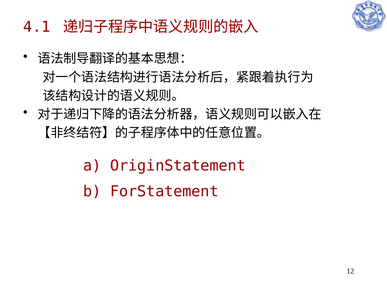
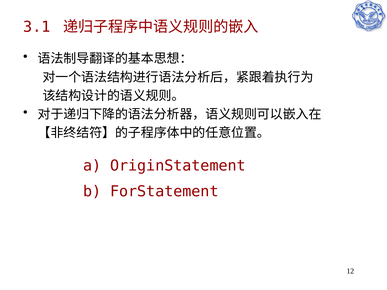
4.1: 4.1 -> 3.1 (37, 27)
